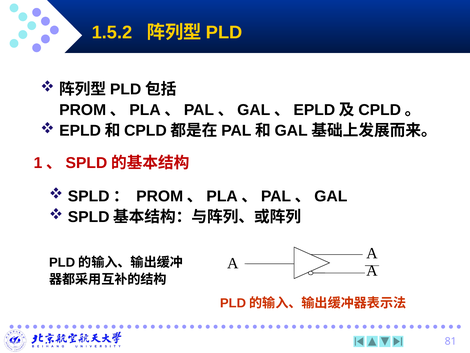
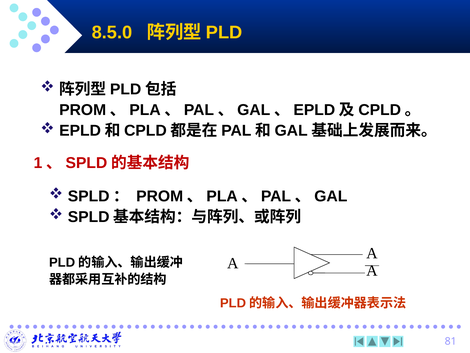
1.5.2: 1.5.2 -> 8.5.0 (112, 32)
